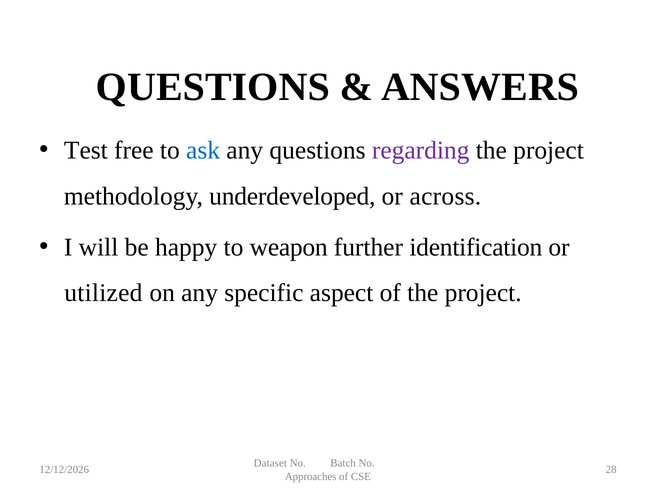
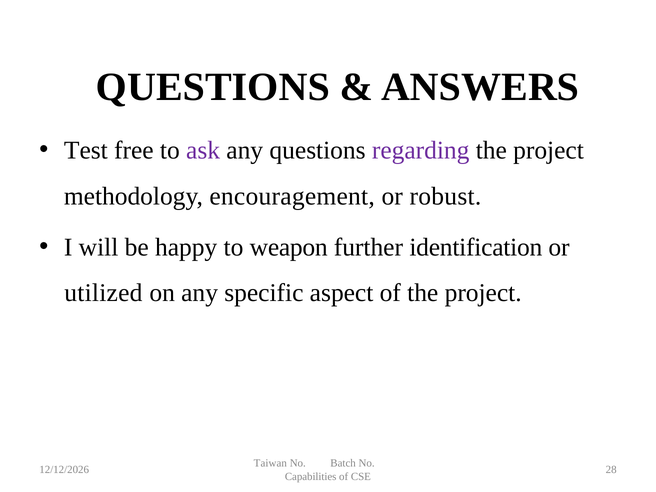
ask colour: blue -> purple (203, 150)
underdeveloped: underdeveloped -> encouragement (292, 196)
across: across -> robust (445, 196)
Dataset: Dataset -> Taiwan (270, 463)
Approaches: Approaches -> Capabilities (311, 476)
